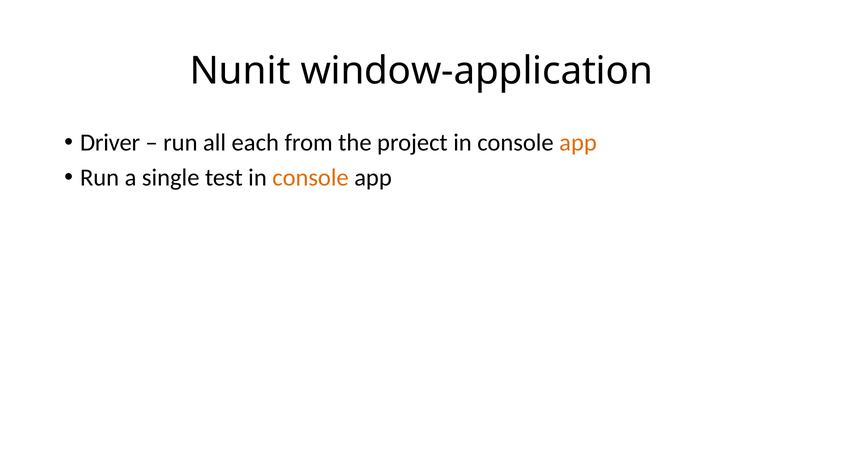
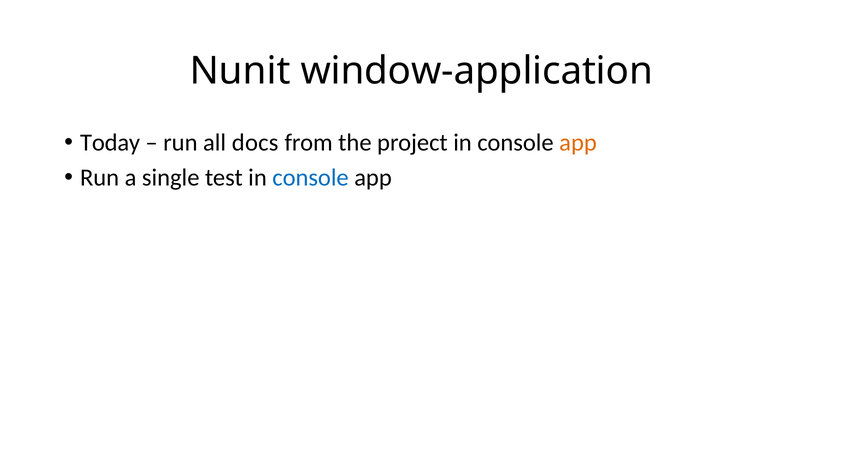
Driver: Driver -> Today (110, 142)
each: each -> docs (255, 142)
console colour: orange -> blue (311, 178)
